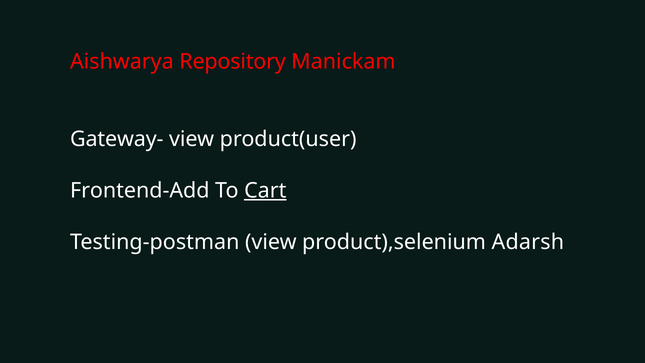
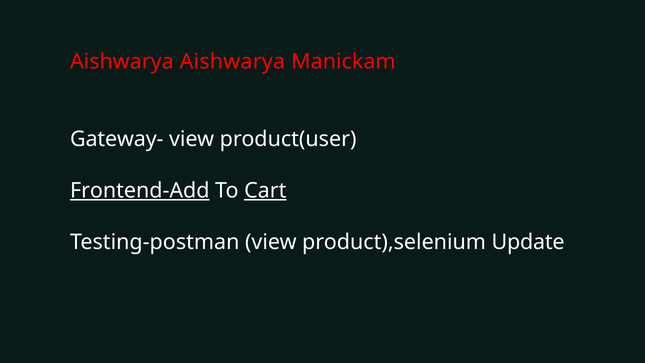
Aishwarya Repository: Repository -> Aishwarya (232, 61)
Frontend-Add underline: none -> present (140, 191)
Adarsh: Adarsh -> Update (528, 242)
